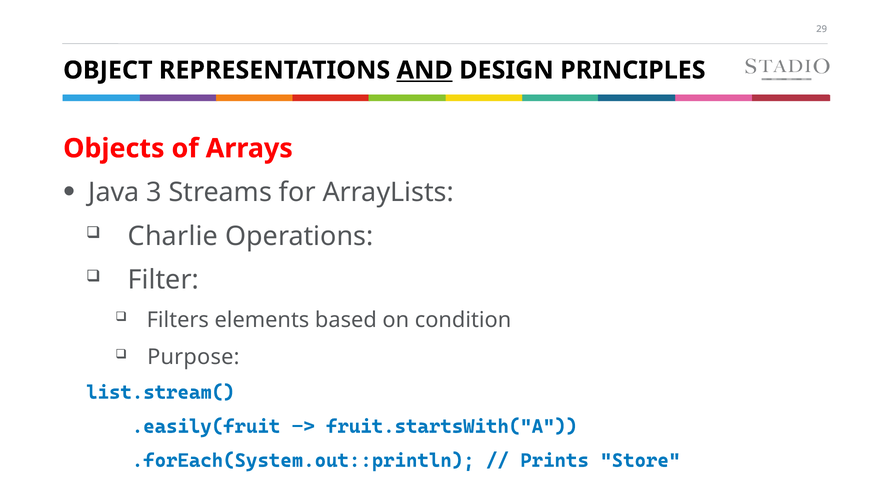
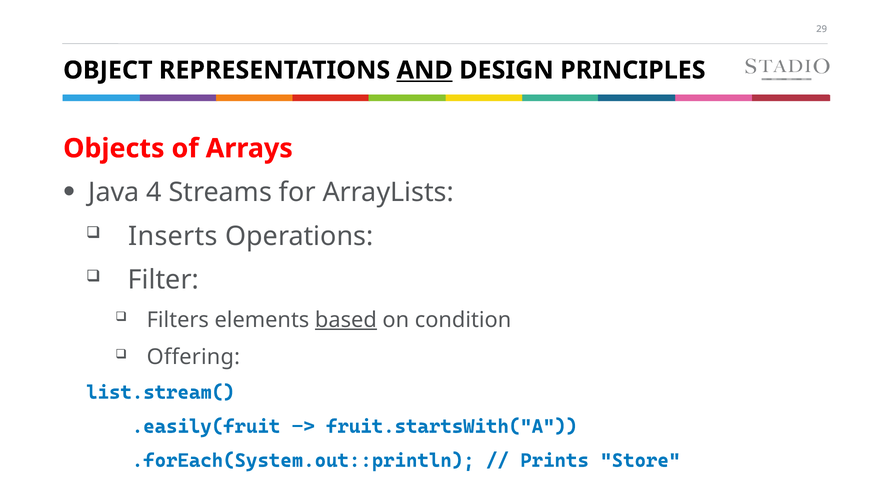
3: 3 -> 4 (154, 192)
Charlie: Charlie -> Inserts (173, 236)
based underline: none -> present (346, 320)
Purpose: Purpose -> Offering (193, 357)
